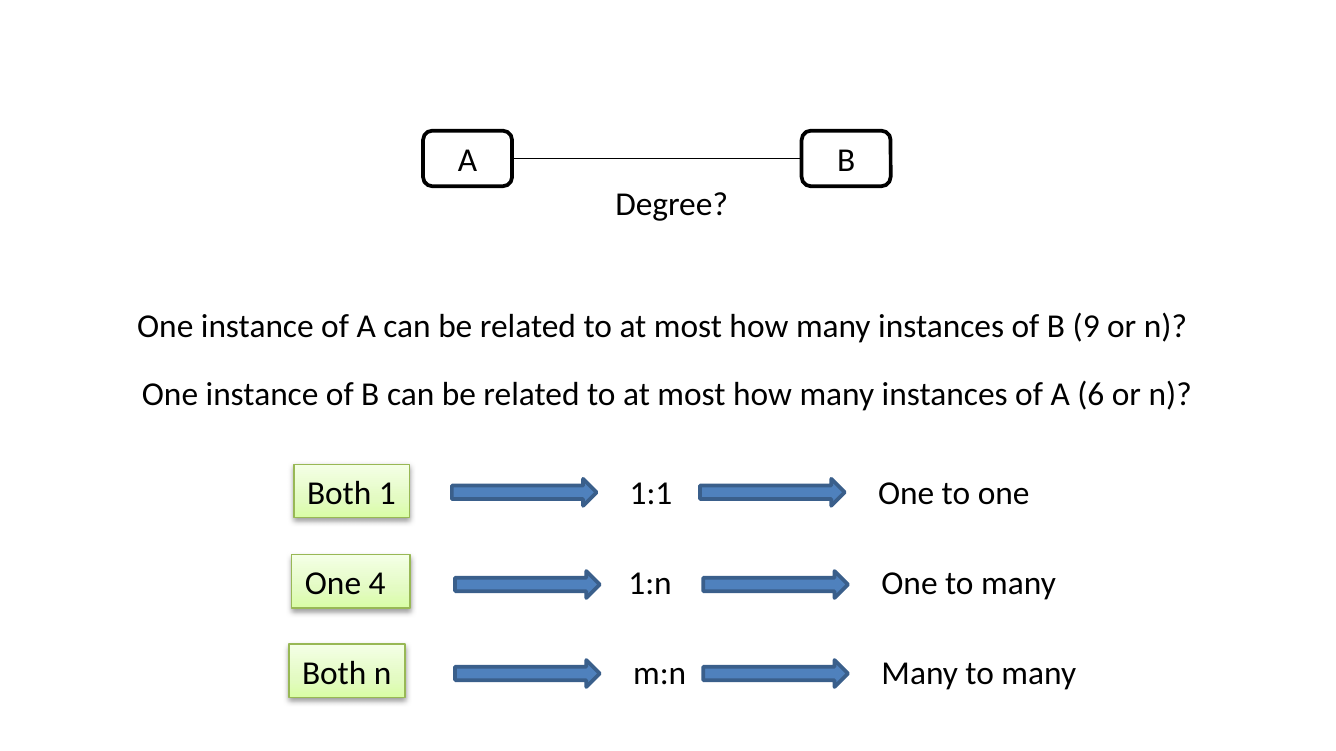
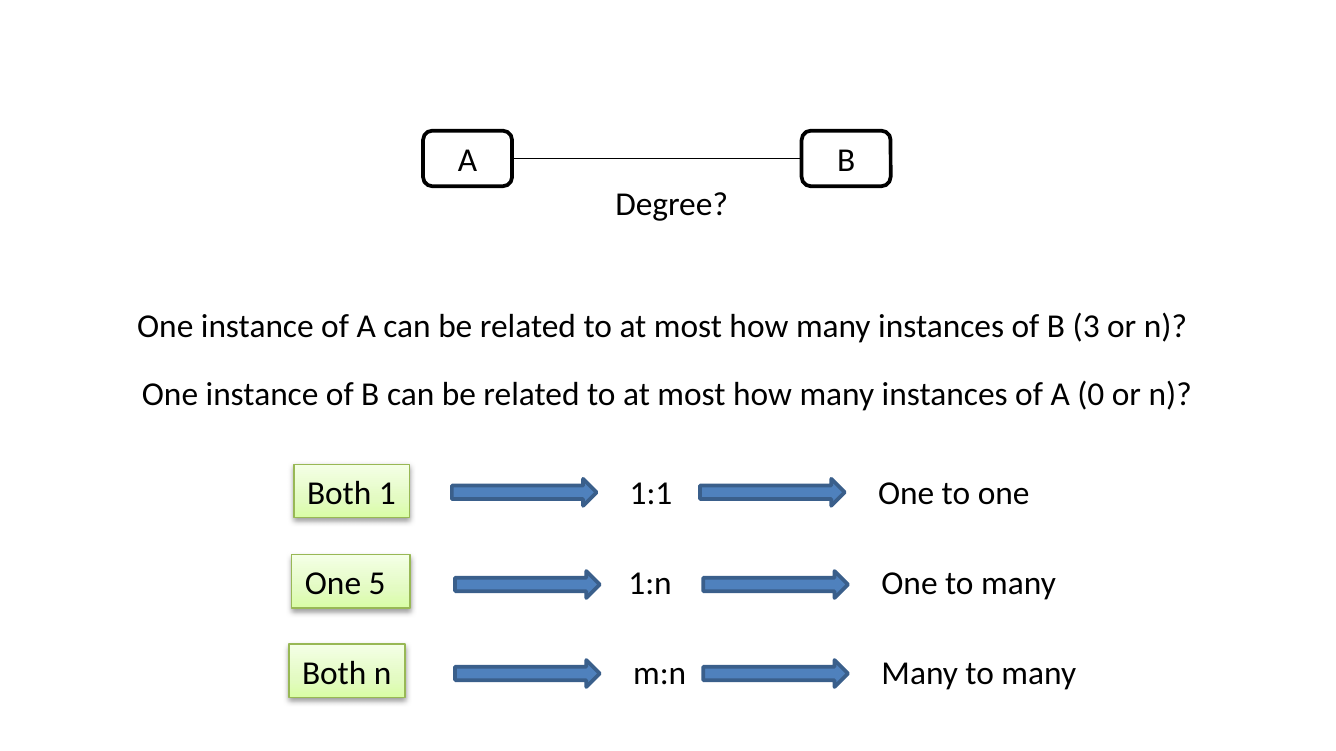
9: 9 -> 3 (1086, 327)
6: 6 -> 0 (1091, 395)
4: 4 -> 5 (377, 584)
